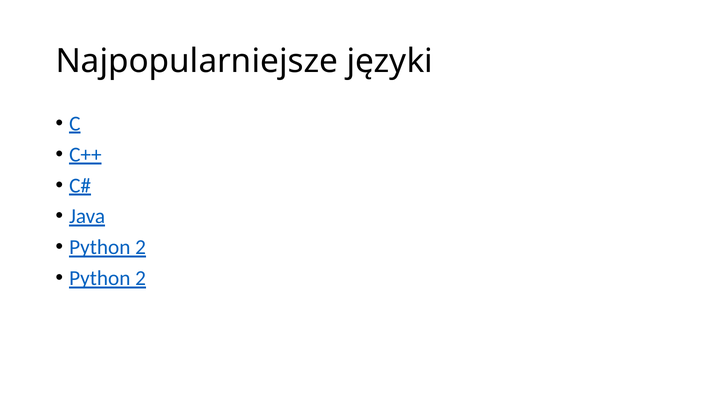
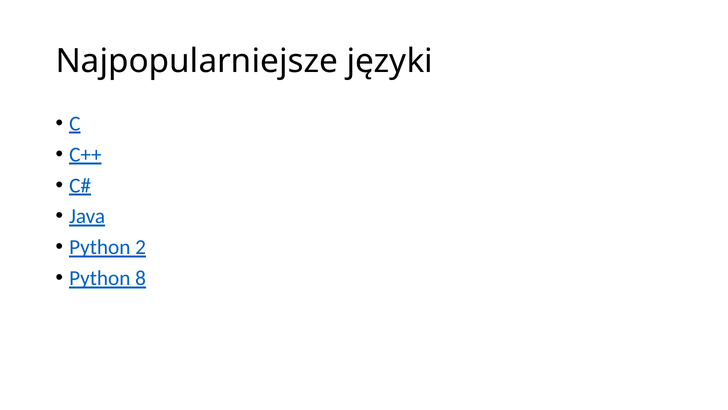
2: 2 -> 8 (141, 278)
